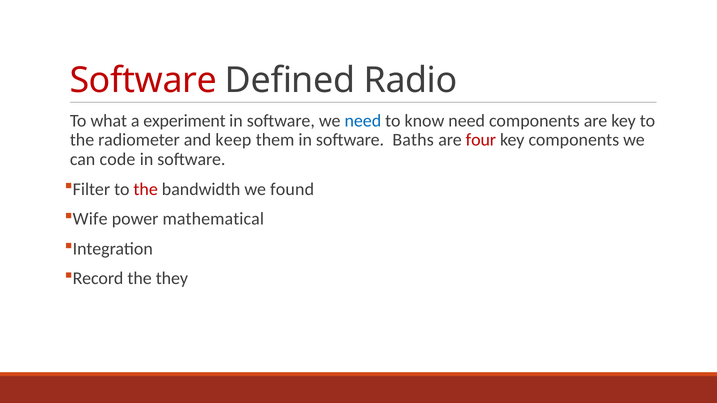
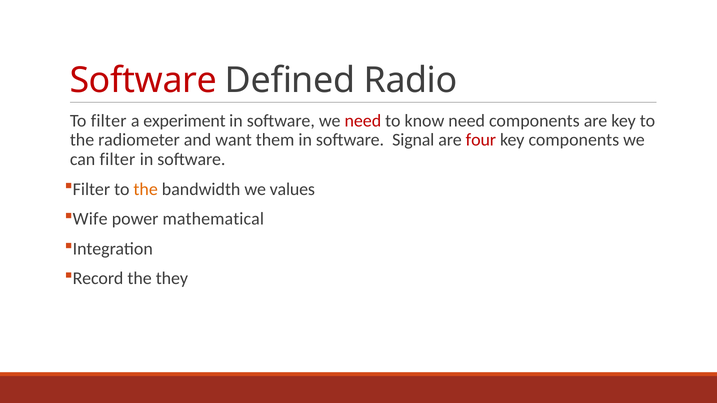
To what: what -> filter (109, 121)
need colour: blue -> red (363, 121)
keep: keep -> want (234, 140)
Baths: Baths -> Signal (413, 140)
can code: code -> filter (117, 160)
the colour: red -> orange (146, 189)
found: found -> values (292, 189)
